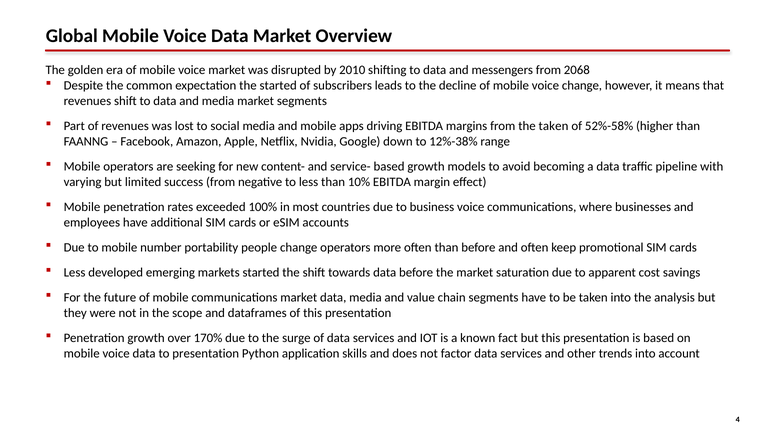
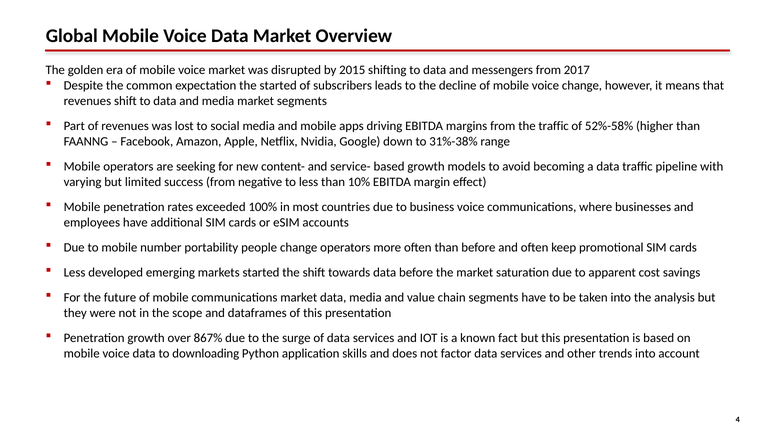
2010: 2010 -> 2015 (352, 70)
2068: 2068 -> 2017 (577, 70)
the taken: taken -> traffic (554, 126)
12%-38%: 12%-38% -> 31%-38% (453, 142)
170%: 170% -> 867% (208, 338)
to presentation: presentation -> downloading (206, 354)
